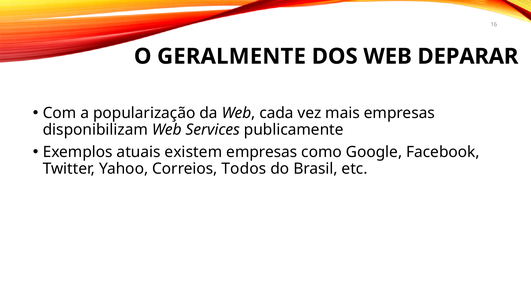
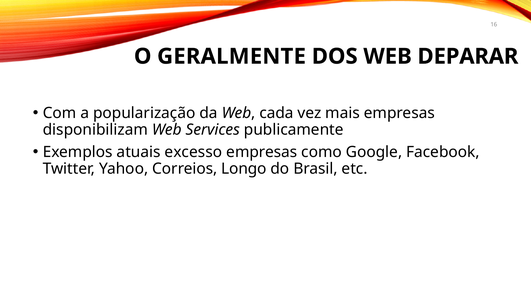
existem: existem -> excesso (193, 152)
Todos: Todos -> Longo (244, 169)
